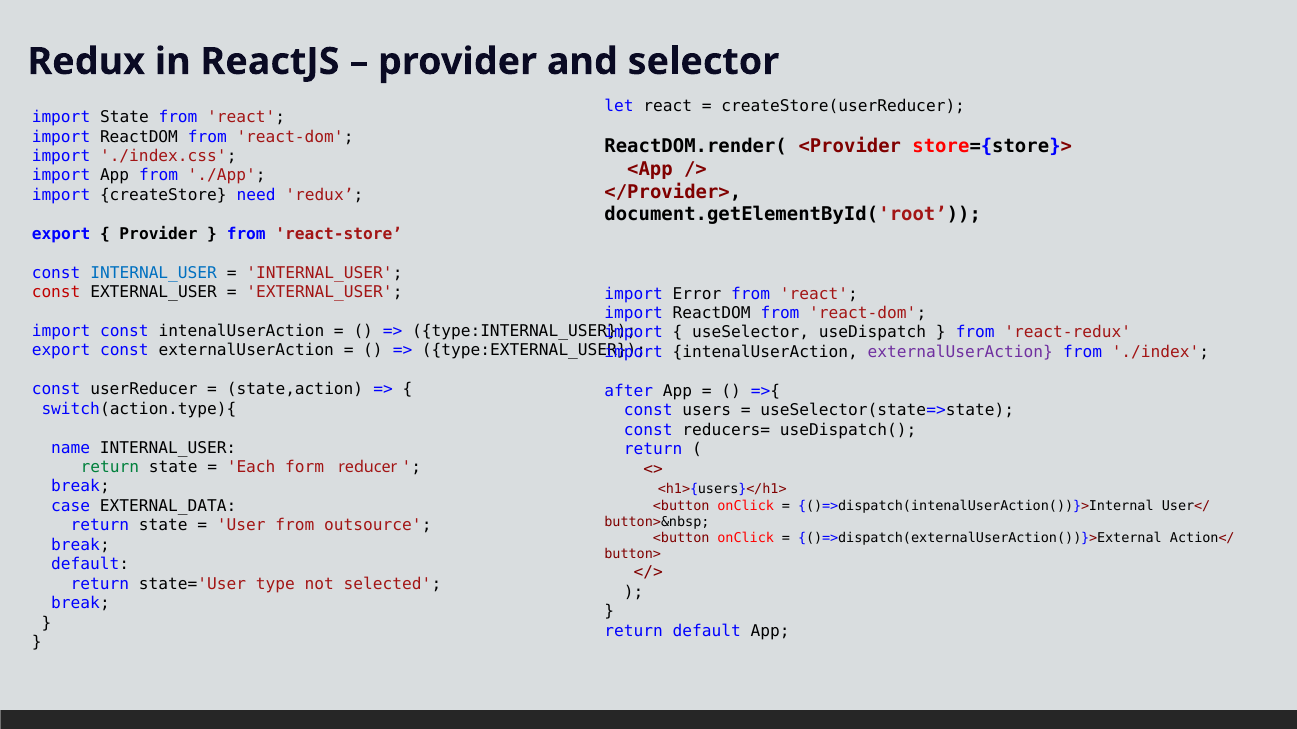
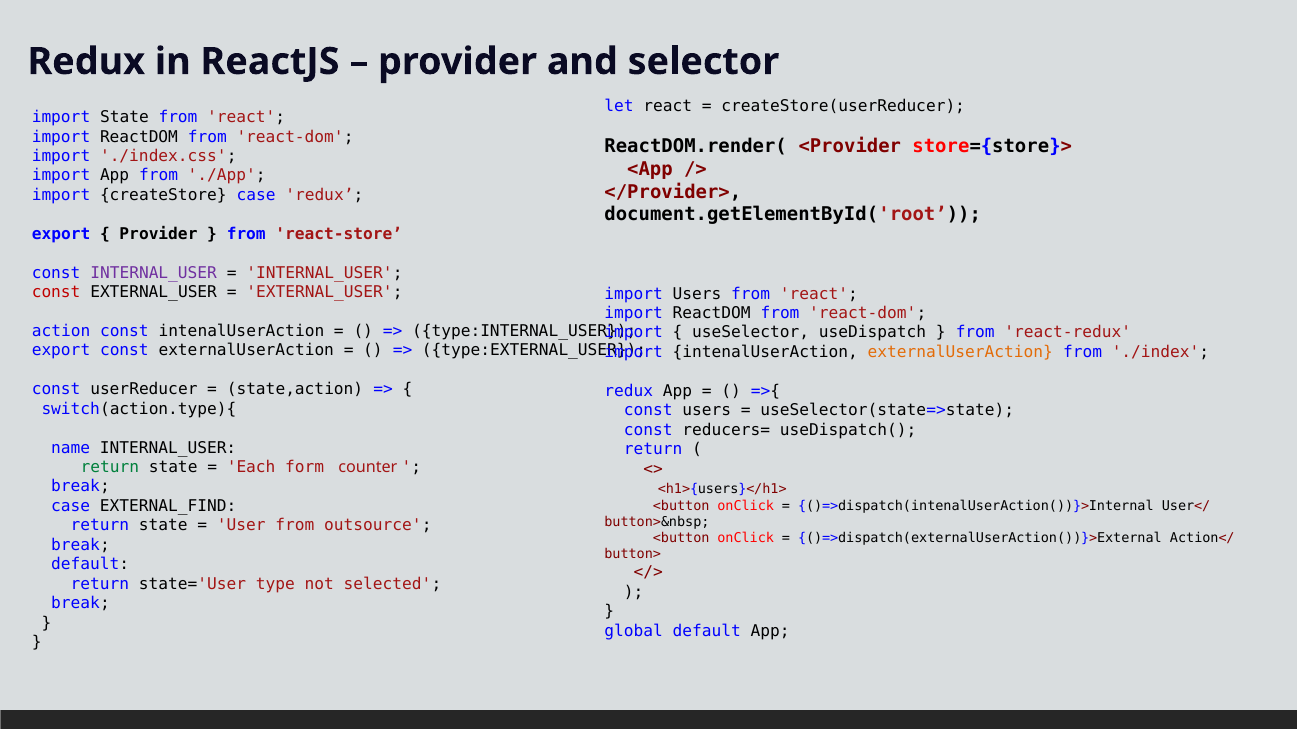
createStore need: need -> case (256, 195)
INTERNAL_USER colour: blue -> purple (154, 273)
import Error: Error -> Users (697, 294)
import: import -> action (61, 331)
externalUserAction colour: purple -> orange (960, 352)
after: after -> redux (629, 391)
reducer: reducer -> counter (368, 468)
EXTERNAL_DATA: EXTERNAL_DATA -> EXTERNAL_FIND (168, 506)
return: return -> global (634, 631)
